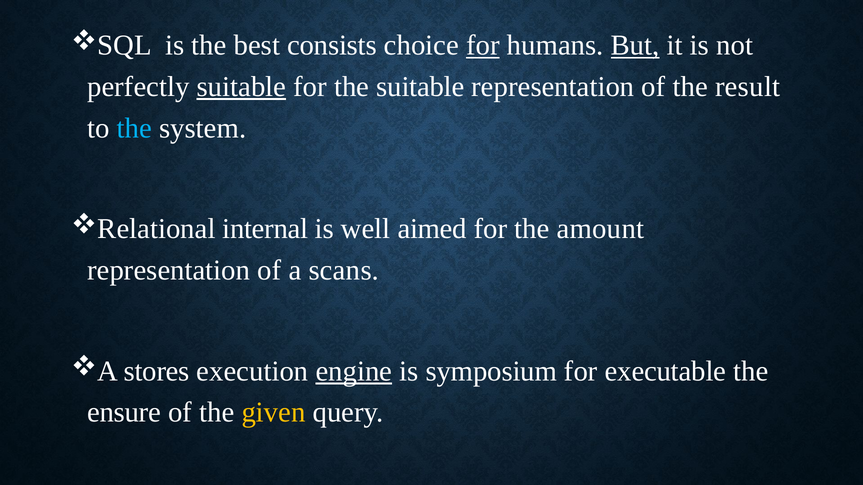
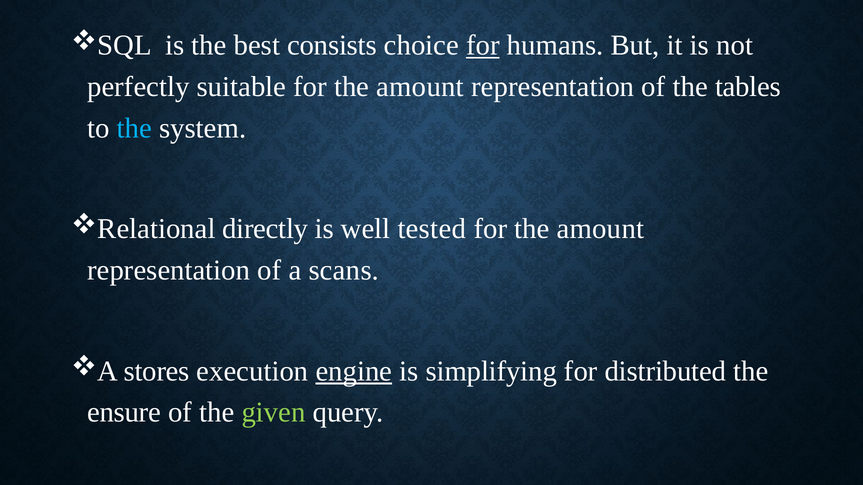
But underline: present -> none (635, 45)
suitable underline: present -> none (241, 87)
suitable: suitable -> amount (420, 87)
result: result -> tables (748, 87)
internal: internal -> directly (265, 229)
aimed: aimed -> tested (432, 229)
symposium: symposium -> simplifying (491, 371)
executable: executable -> distributed (665, 371)
given colour: yellow -> light green (273, 413)
